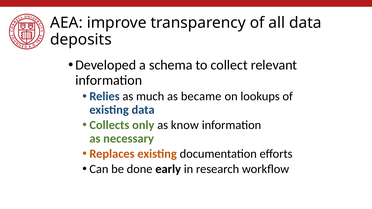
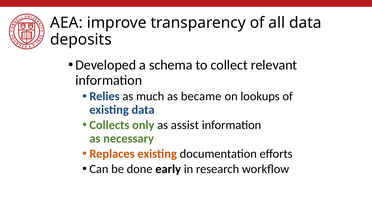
know: know -> assist (185, 125)
